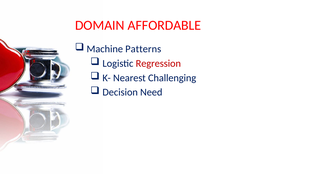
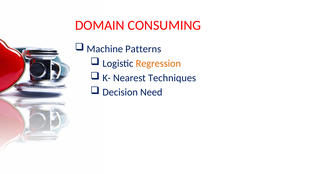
AFFORDABLE: AFFORDABLE -> CONSUMING (164, 25)
Regression colour: red -> orange (158, 63)
Challenging: Challenging -> Techniques (172, 78)
